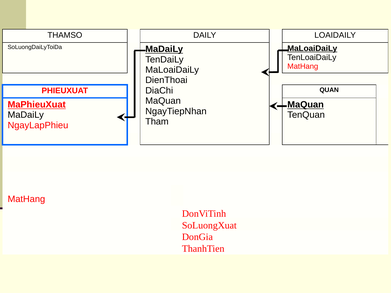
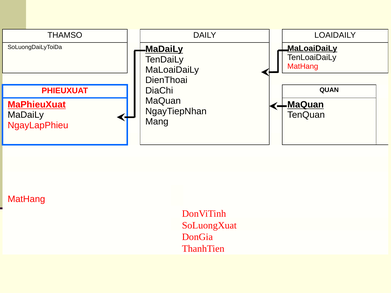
Tham: Tham -> Mang (157, 122)
